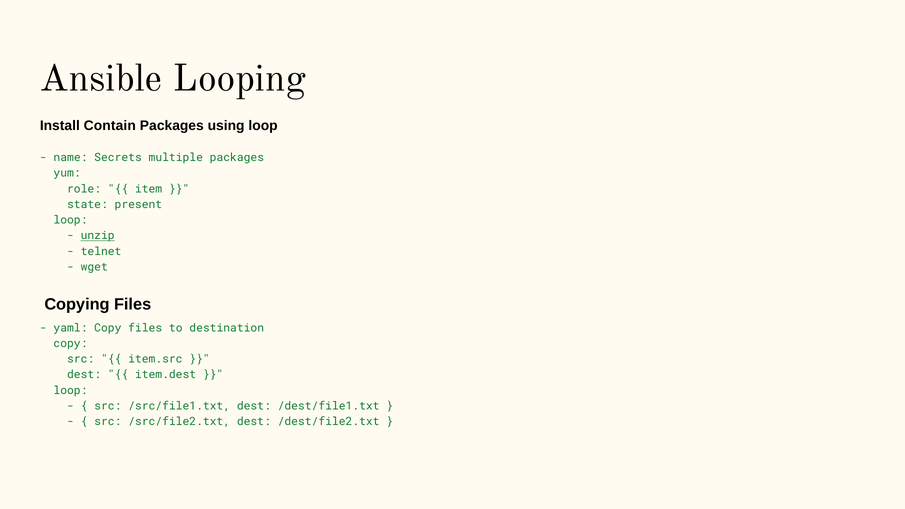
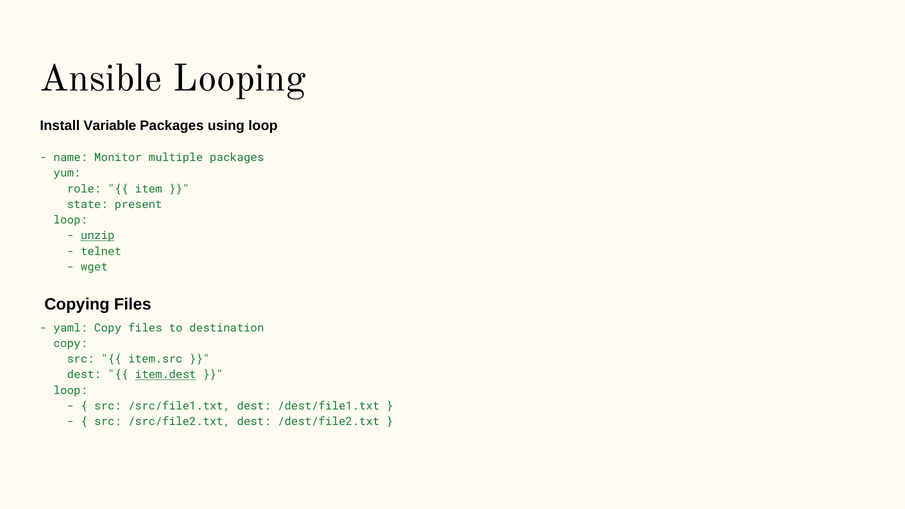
Contain: Contain -> Variable (110, 126)
Secrets: Secrets -> Monitor (118, 158)
item.dest underline: none -> present (166, 375)
